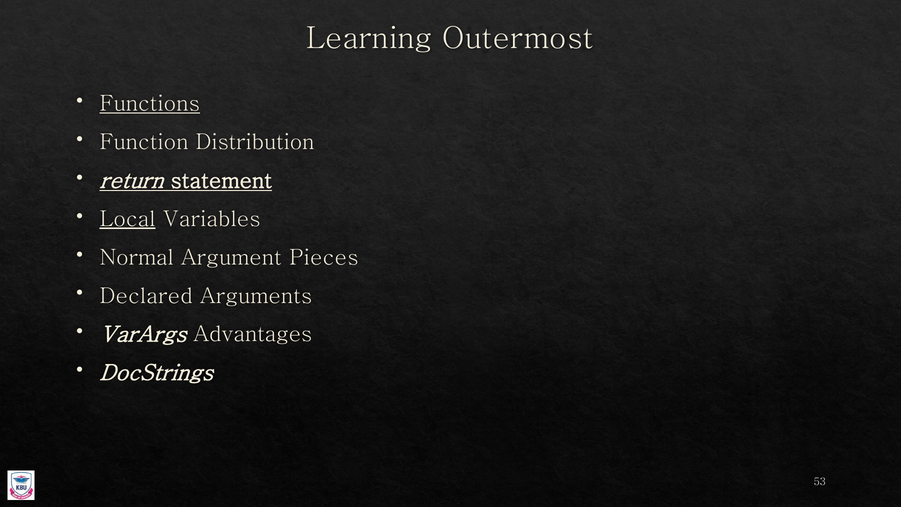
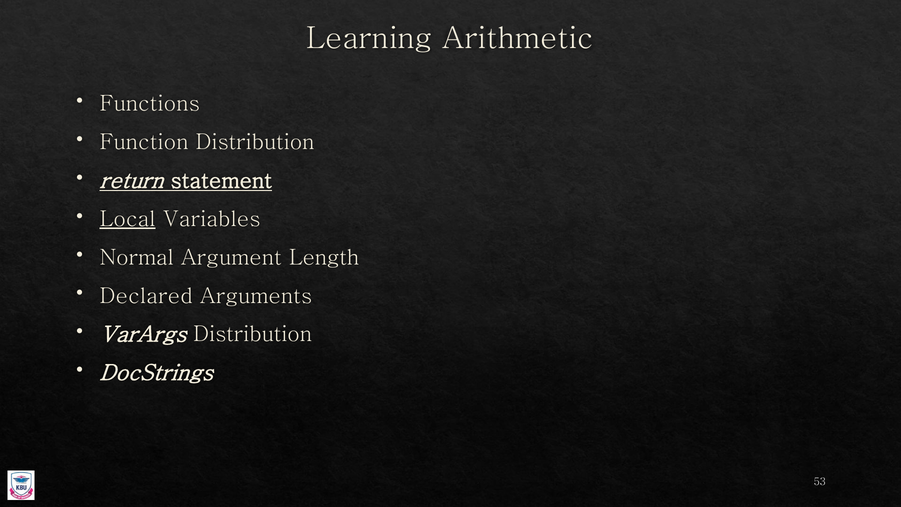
Outermost: Outermost -> Arithmetic (518, 38)
Functions underline: present -> none (150, 104)
Pieces: Pieces -> Length (324, 257)
VarArgs Advantages: Advantages -> Distribution (253, 334)
